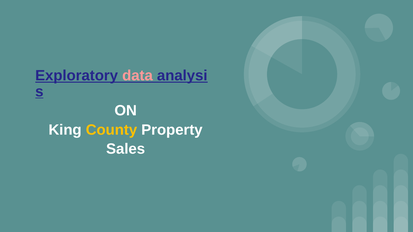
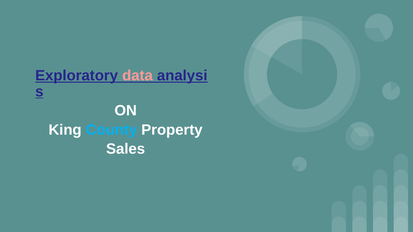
County colour: yellow -> light blue (111, 130)
